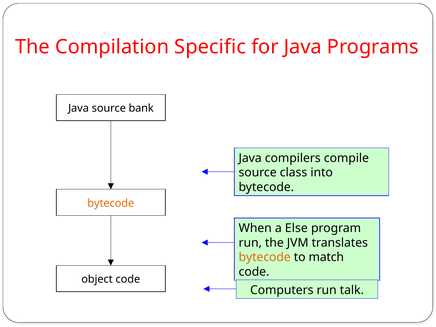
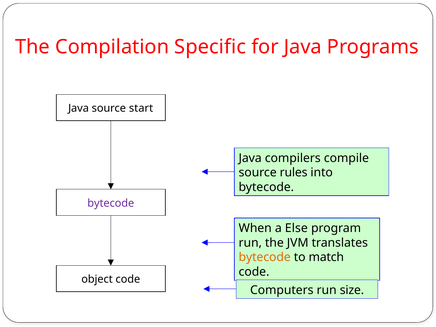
bank: bank -> start (141, 108)
class: class -> rules (294, 173)
bytecode colour: orange -> purple (111, 203)
talk: talk -> size (352, 290)
